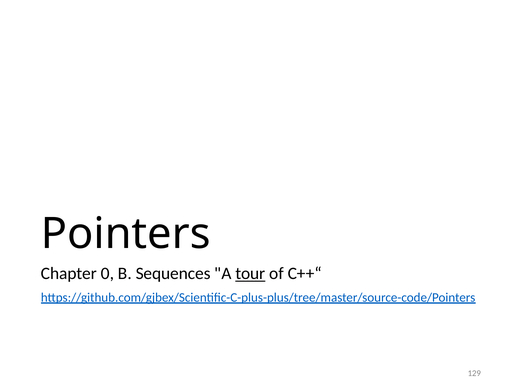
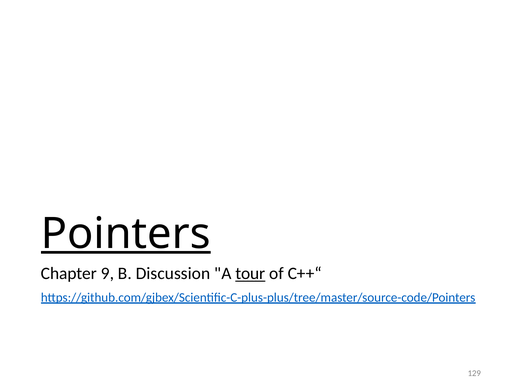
Pointers underline: none -> present (126, 234)
0: 0 -> 9 (107, 274)
Sequences: Sequences -> Discussion (173, 274)
